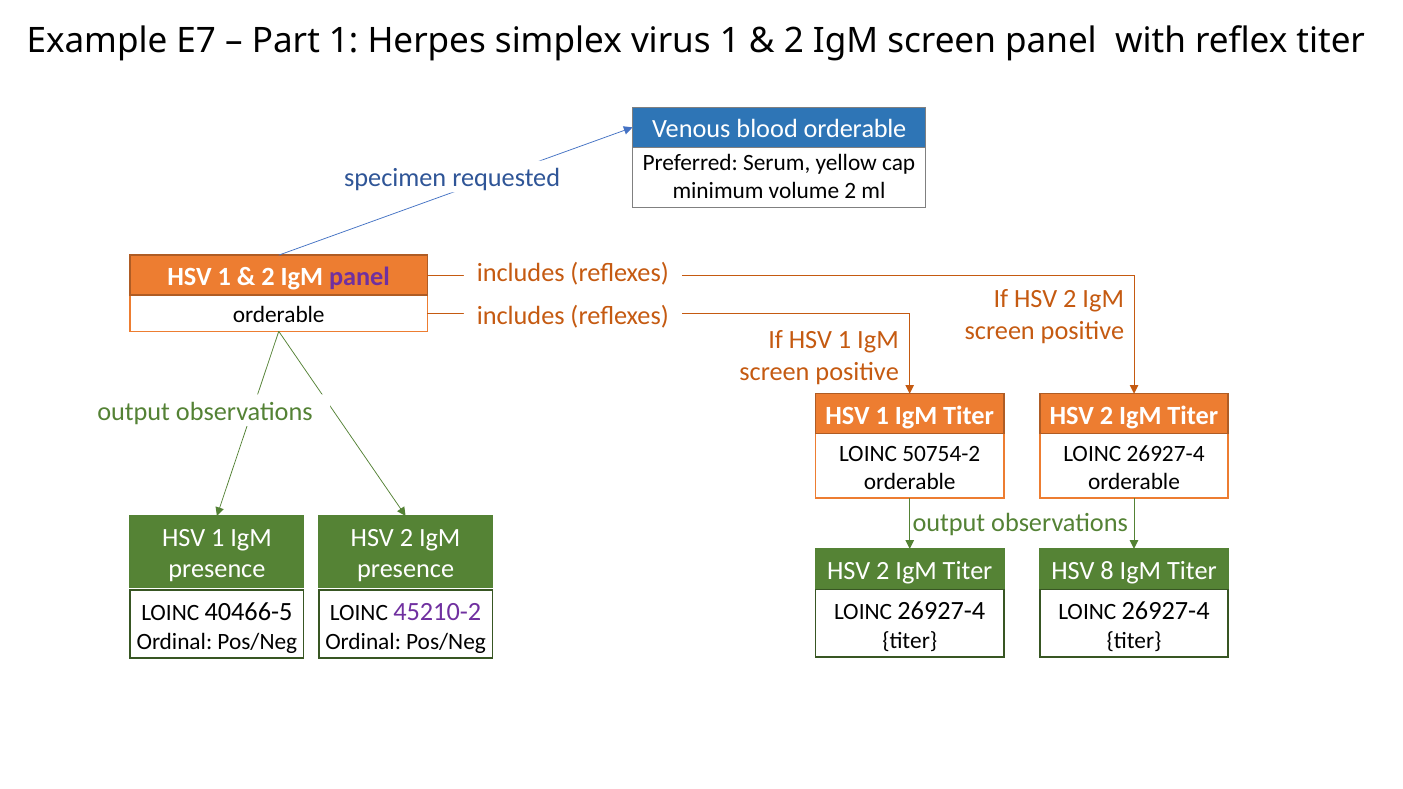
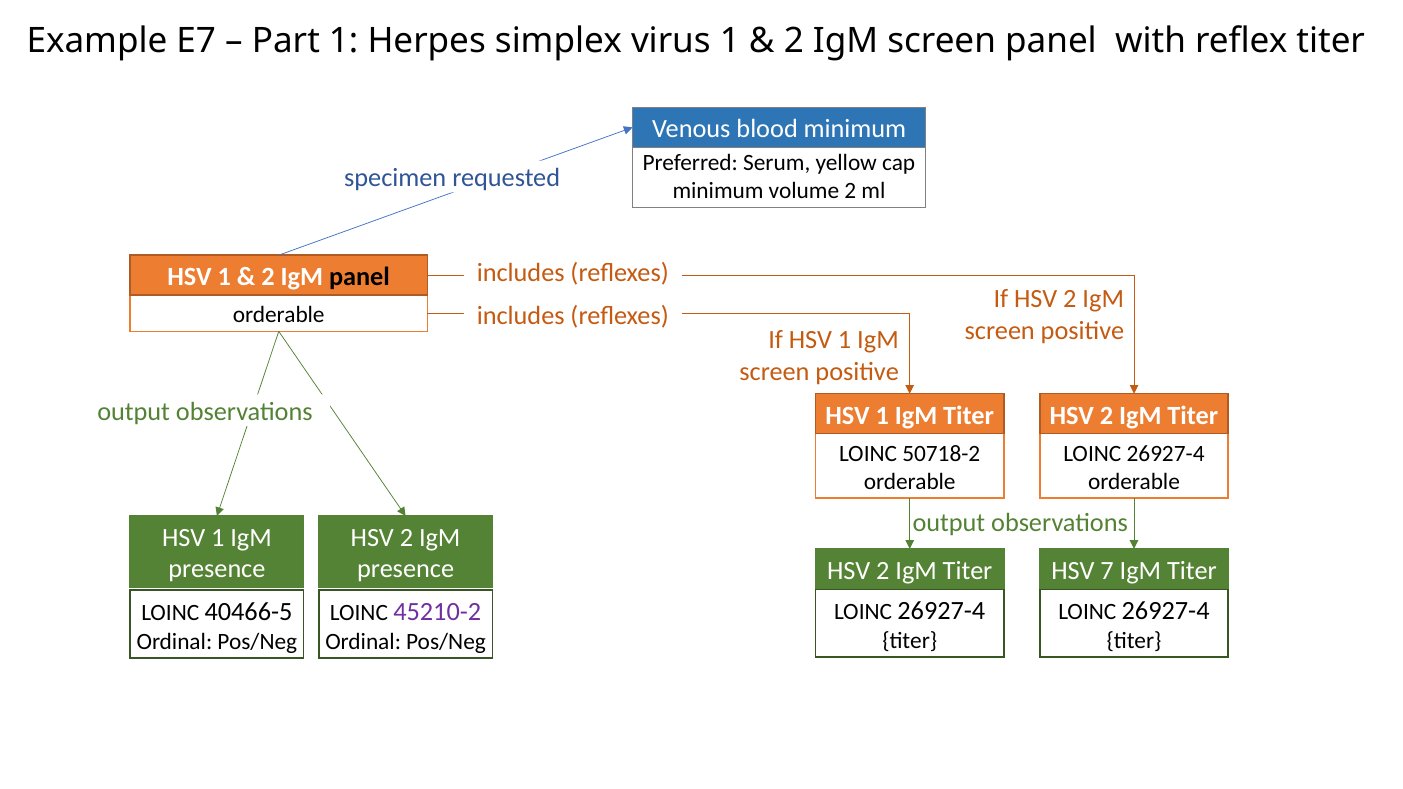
blood orderable: orderable -> minimum (855, 129)
panel colour: purple -> black (359, 277)
50754-2: 50754-2 -> 50718-2 (941, 453)
8: 8 -> 7 (1107, 571)
